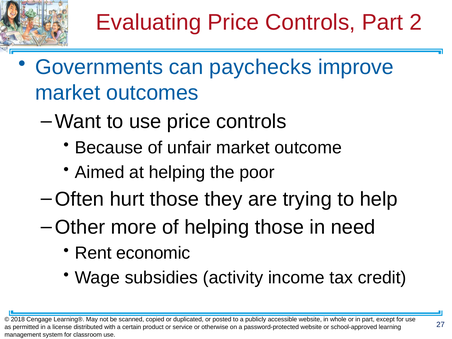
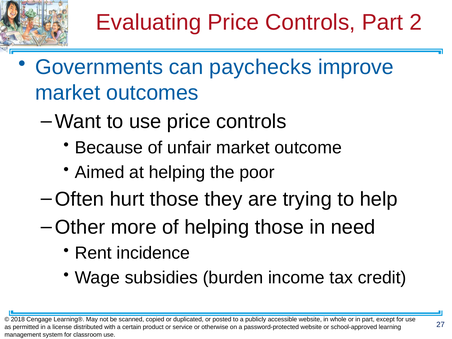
economic: economic -> incidence (153, 253)
activity: activity -> burden (233, 278)
